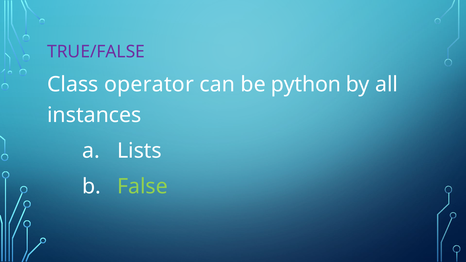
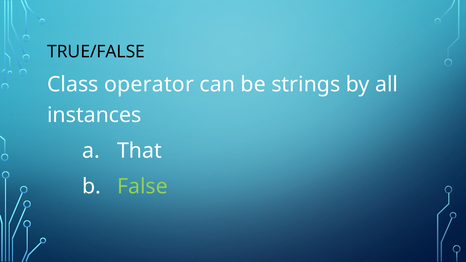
TRUE/FALSE colour: purple -> black (96, 52)
python: python -> strings (306, 84)
Lists: Lists -> That (139, 151)
